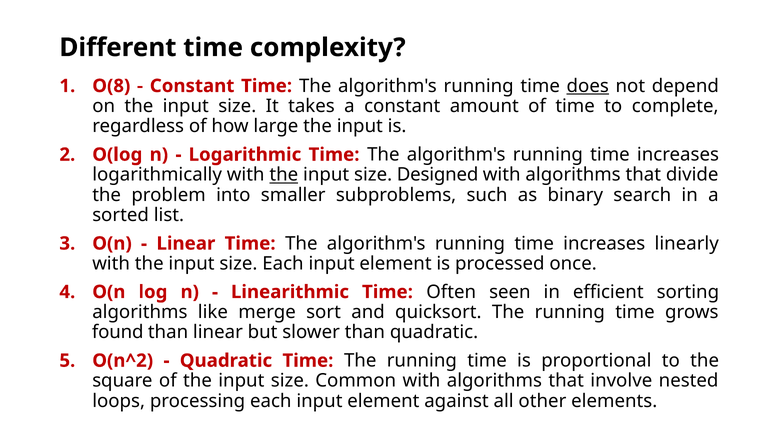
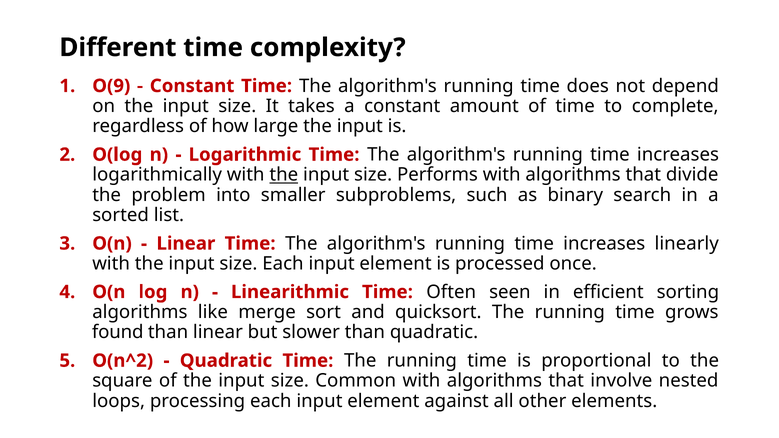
O(8: O(8 -> O(9 (111, 86)
does underline: present -> none (588, 86)
Designed: Designed -> Performs (438, 175)
